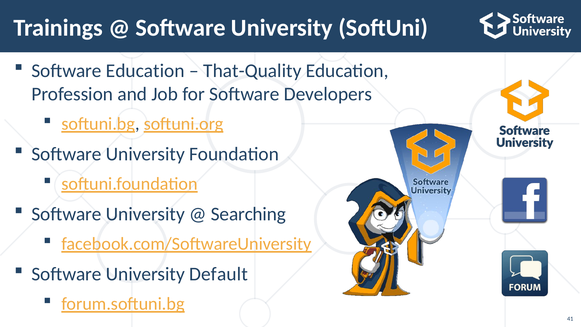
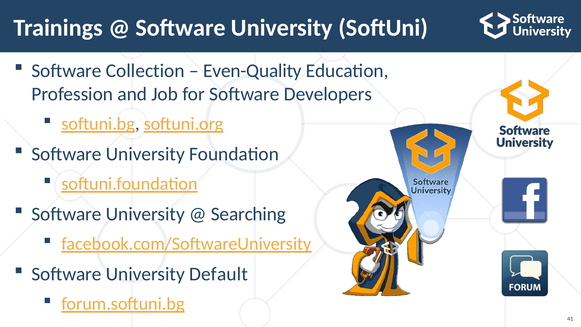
Software Education: Education -> Collection (145, 71)
That-Quality: That-Quality -> Even-Quality (252, 71)
